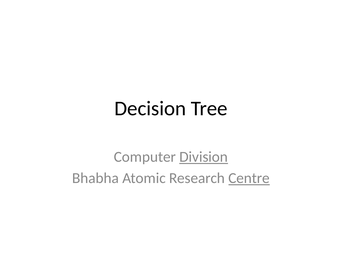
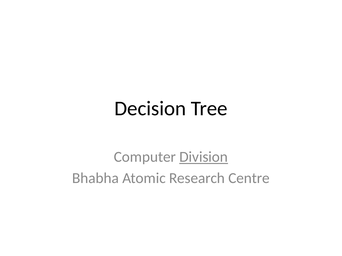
Centre underline: present -> none (249, 179)
